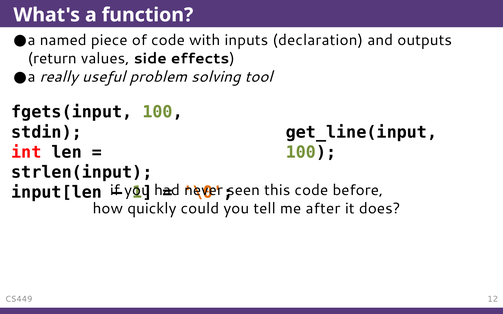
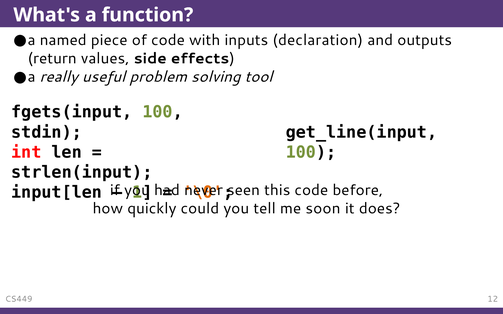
after: after -> soon (323, 209)
